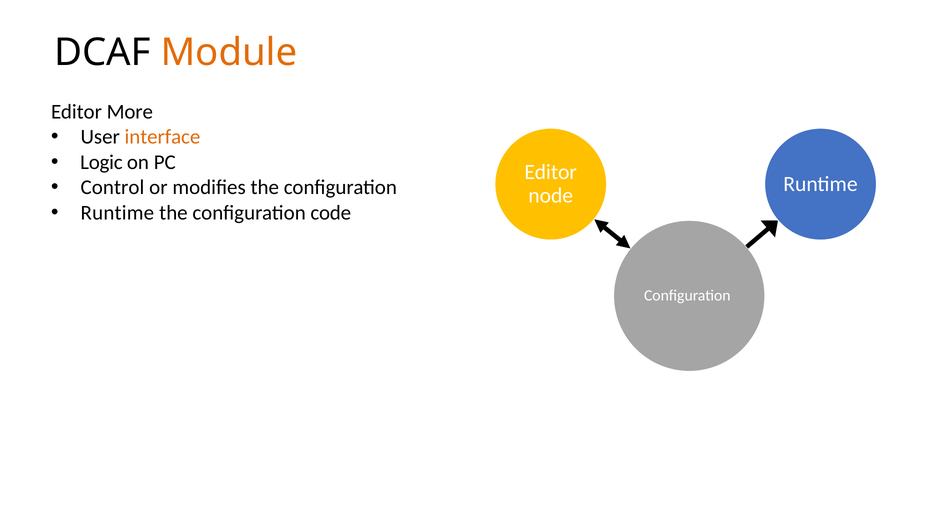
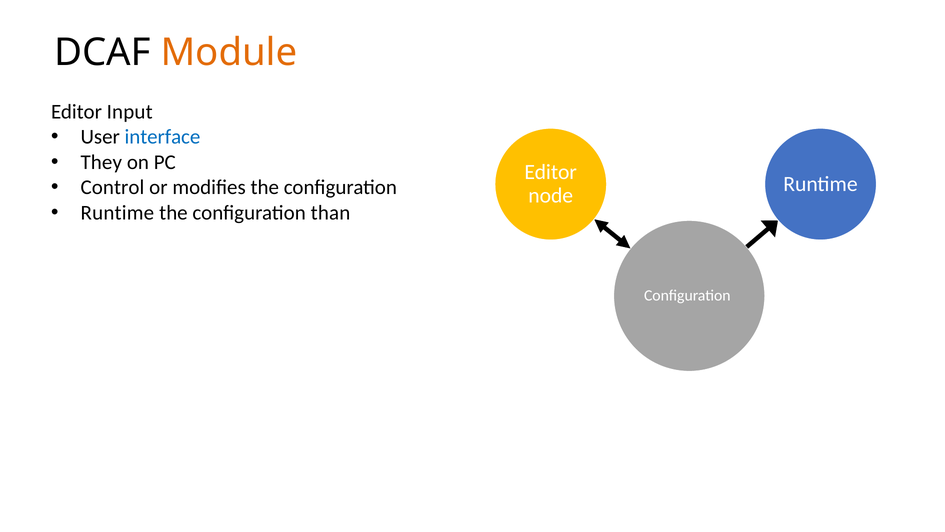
More: More -> Input (130, 112)
interface colour: orange -> blue (162, 137)
Logic: Logic -> They (101, 162)
code: code -> than (331, 213)
